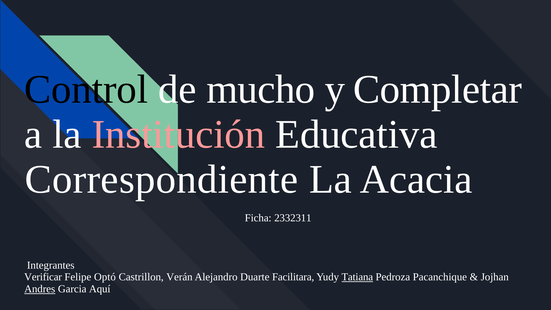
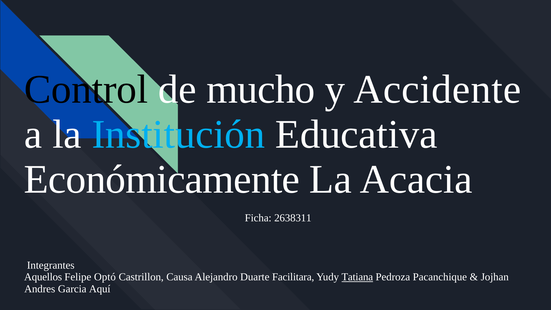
Completar: Completar -> Accidente (437, 89)
Institución colour: pink -> light blue (178, 134)
Correspondiente: Correspondiente -> Económicamente (162, 179)
2332311: 2332311 -> 2638311 (293, 218)
Verificar: Verificar -> Aquellos (43, 277)
Verán: Verán -> Causa (179, 277)
Andres underline: present -> none (40, 289)
